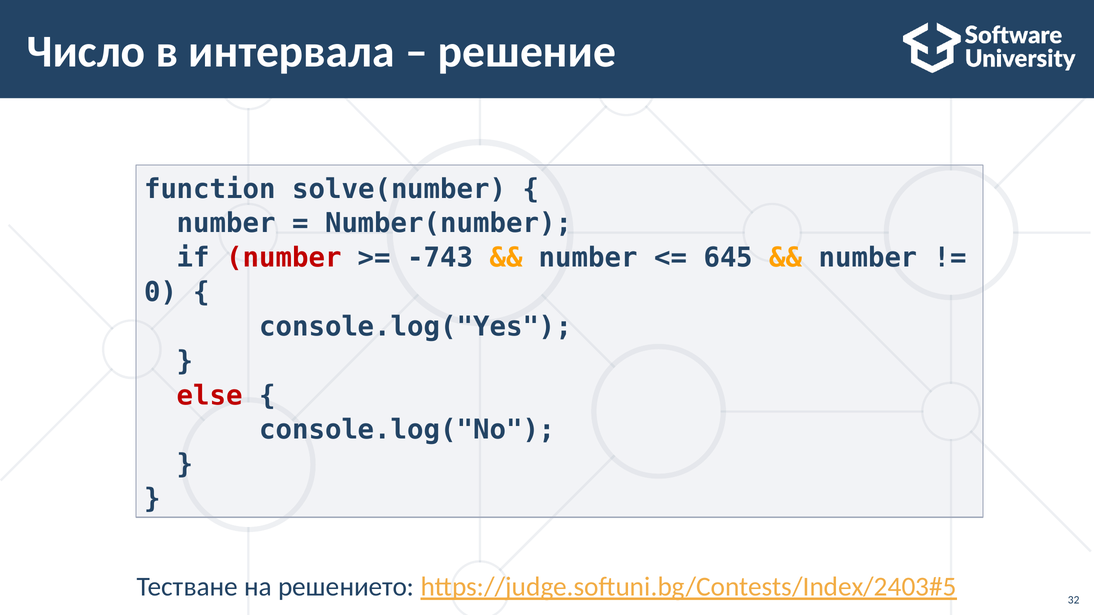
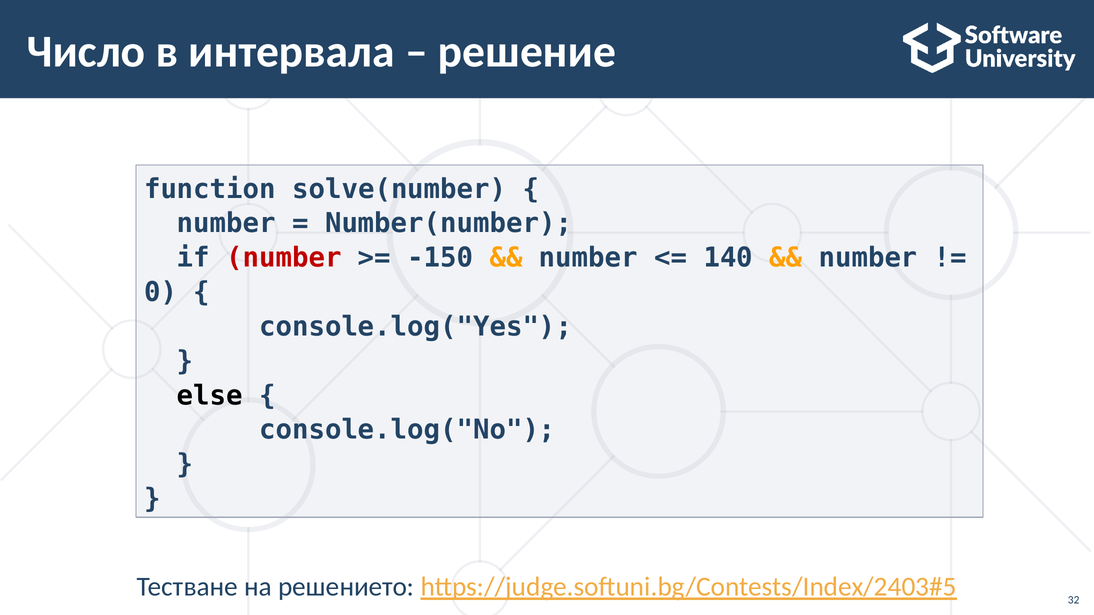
-743: -743 -> -150 (440, 258)
645: 645 -> 140 (728, 258)
else colour: red -> black (210, 396)
